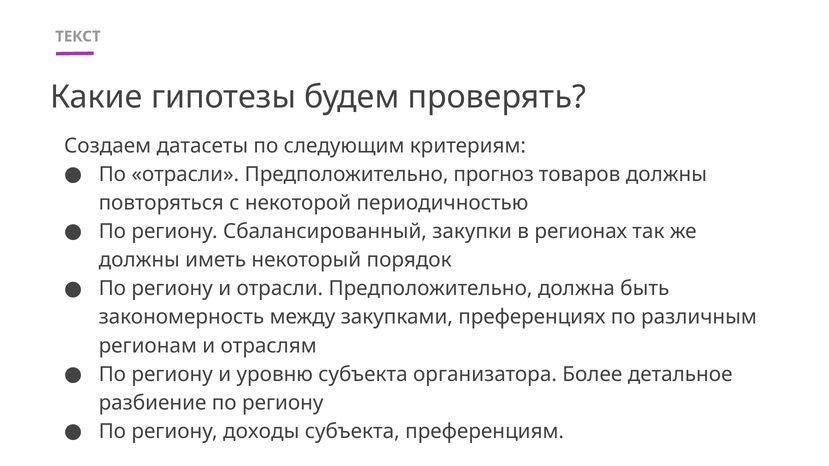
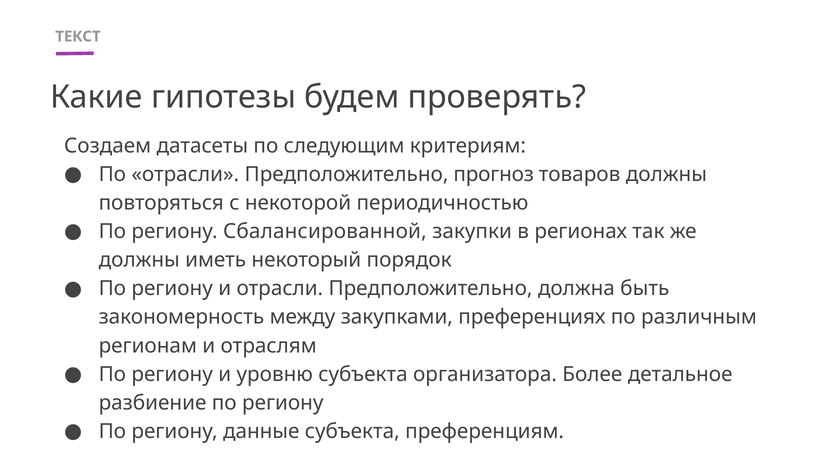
Сбалансированный: Сбалансированный -> Сбалансированной (325, 232)
доходы: доходы -> данные (261, 432)
